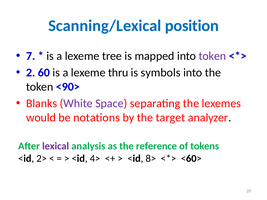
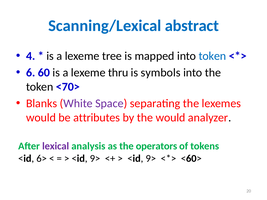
position: position -> abstract (192, 26)
7: 7 -> 4 (31, 56)
token colour: purple -> blue (212, 56)
2: 2 -> 6 (31, 73)
<90>: <90> -> <70> (68, 87)
notations: notations -> attributes (97, 118)
the target: target -> would (171, 118)
reference: reference -> operators (156, 146)
2>: 2> -> 6> (42, 159)
4>: 4> -> 9> (95, 159)
8>: 8> -> 9> (151, 159)
